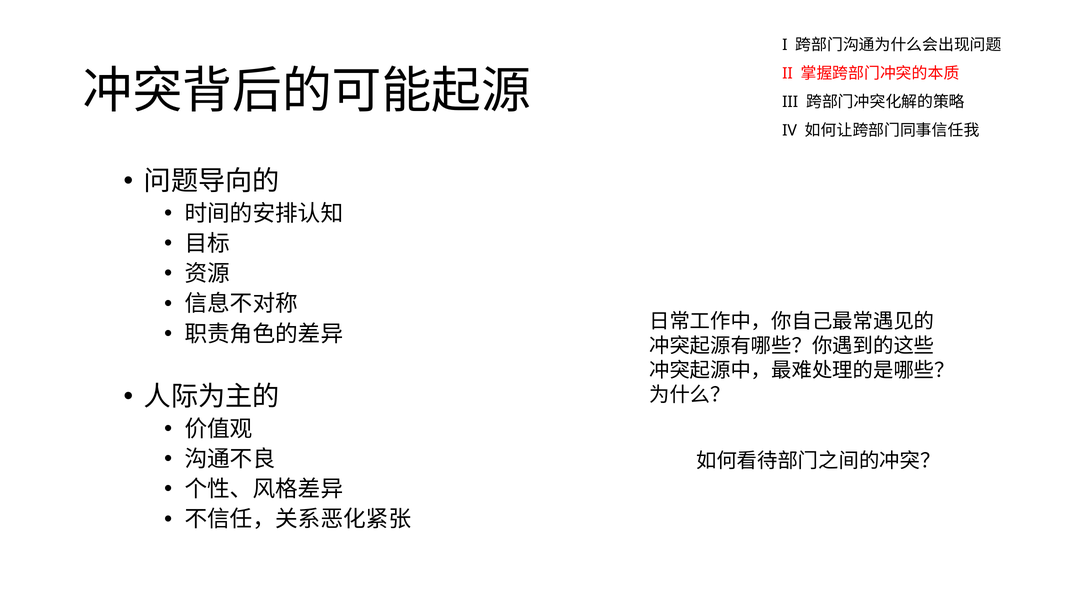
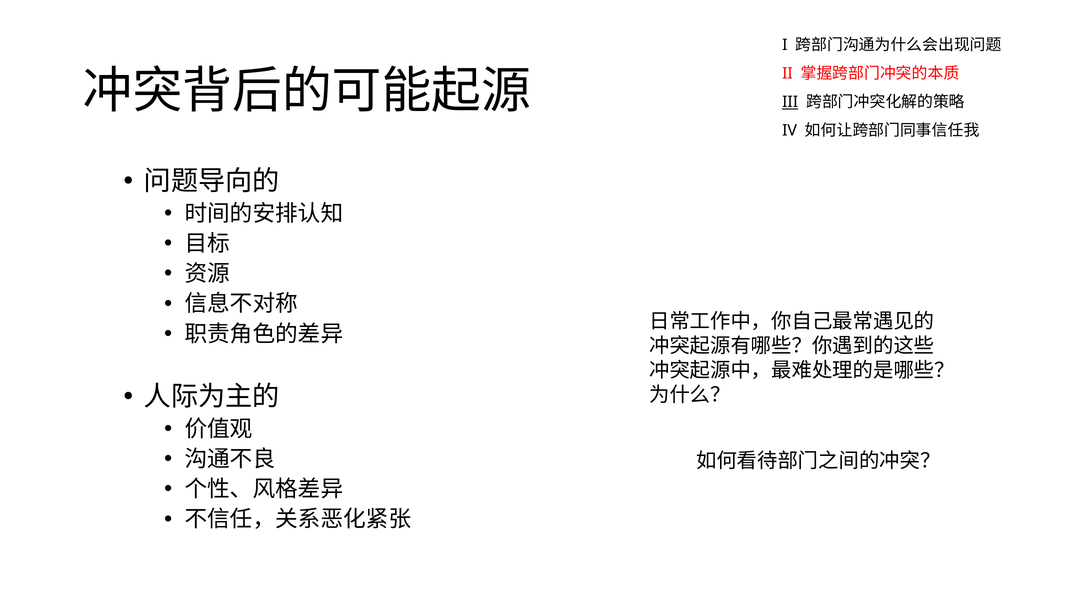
III underline: none -> present (790, 102)
